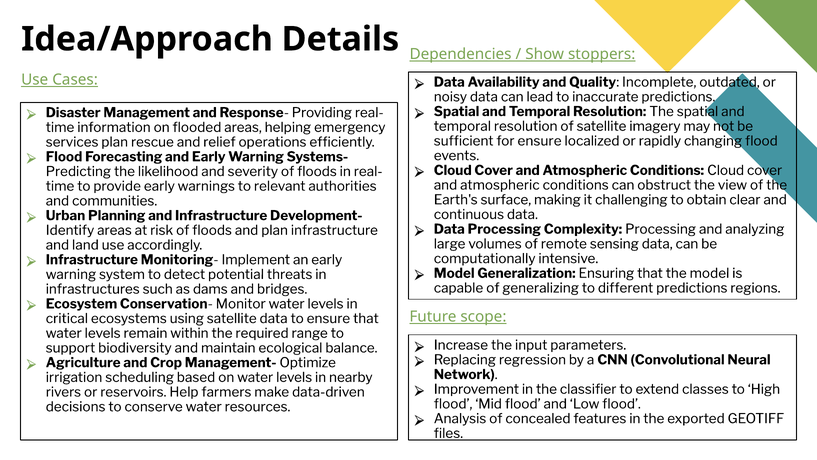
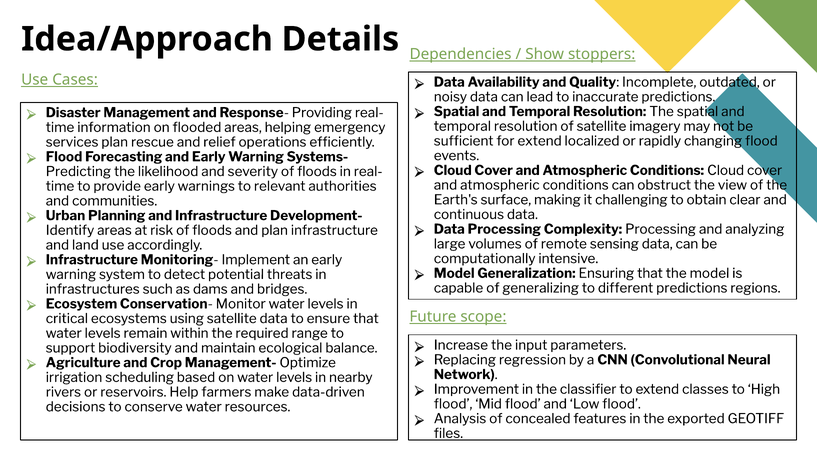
for ensure: ensure -> extend (540, 141)
